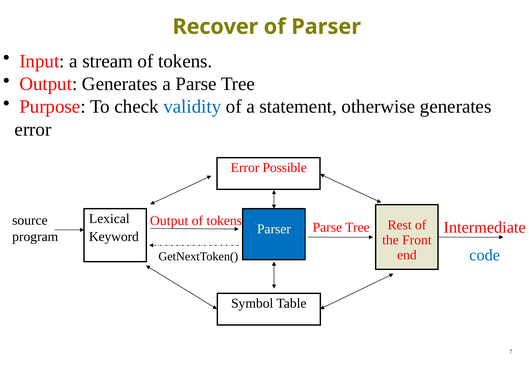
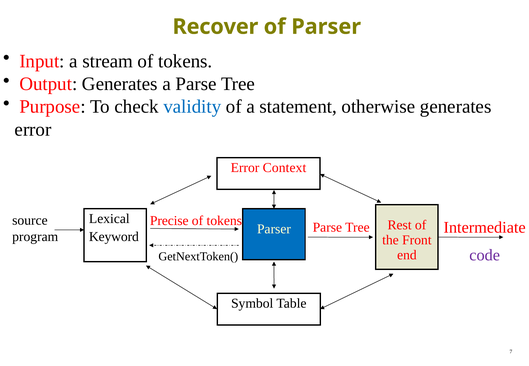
Possible: Possible -> Context (285, 168)
Output: Output -> Precise (169, 221)
code colour: blue -> purple (485, 255)
